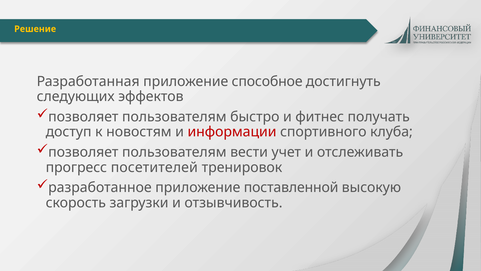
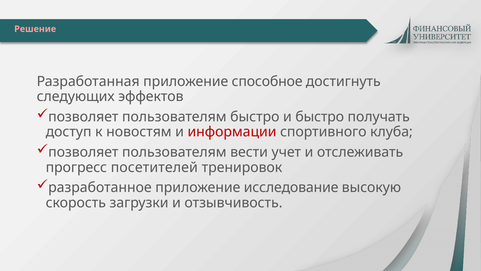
Решение colour: yellow -> pink (35, 29)
и фитнес: фитнес -> быстро (320, 117)
поставленной: поставленной -> исследование (291, 187)
